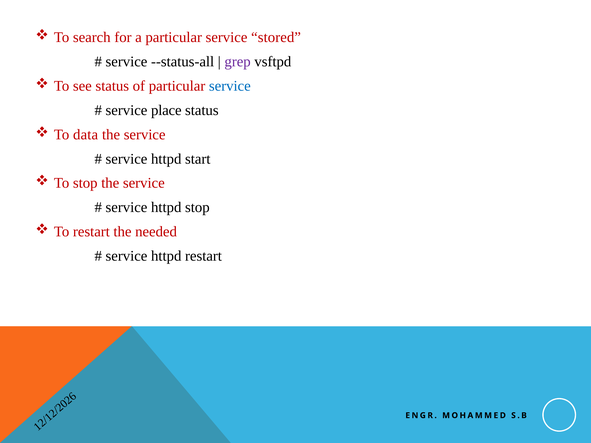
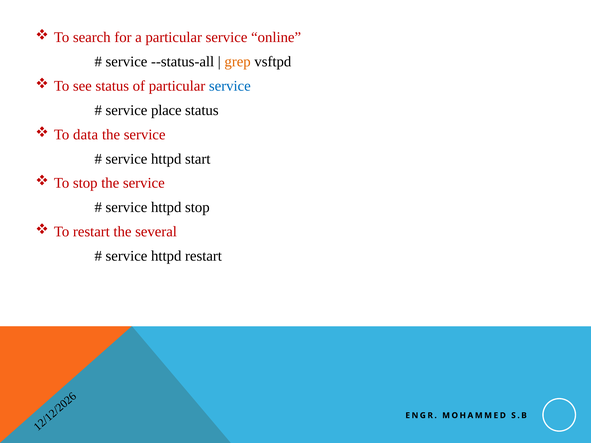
stored: stored -> online (276, 37)
grep colour: purple -> orange (238, 62)
needed: needed -> several (156, 232)
